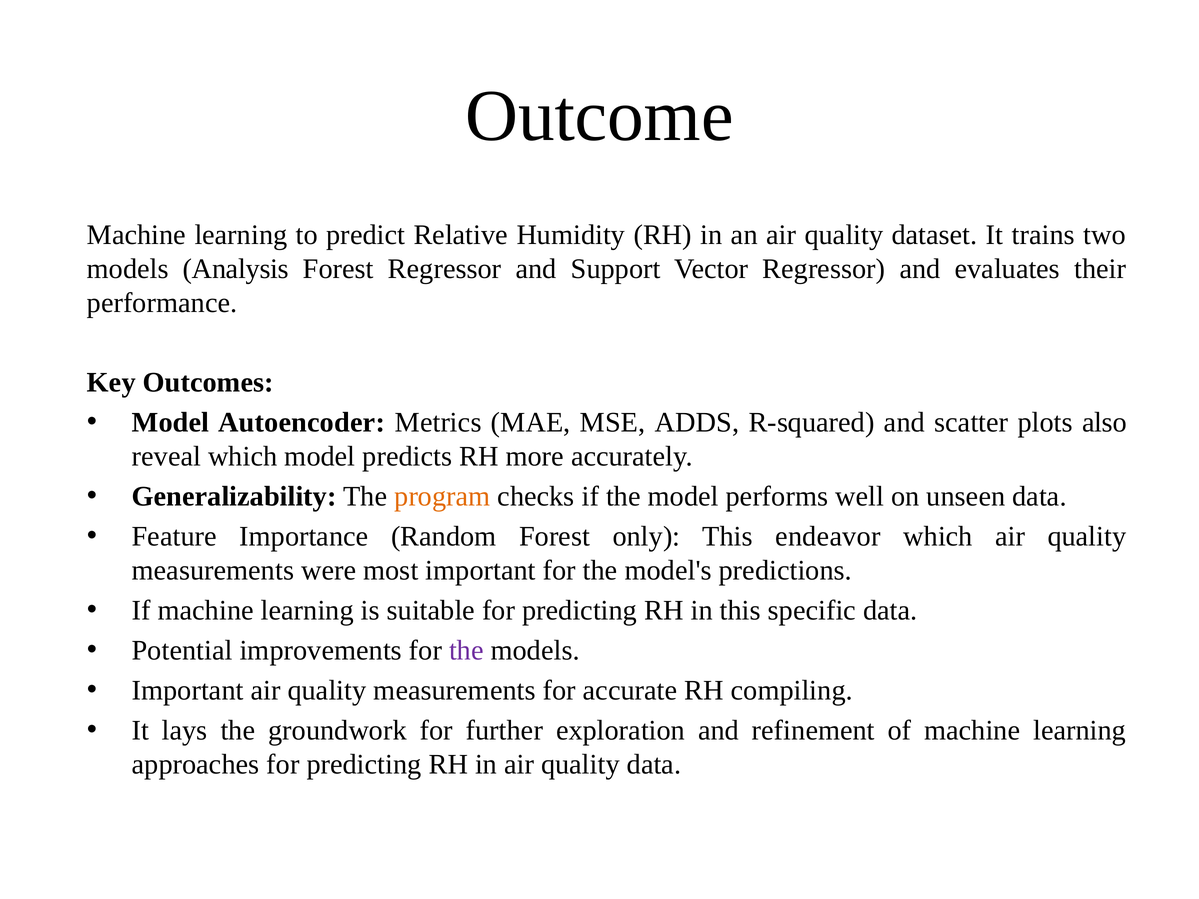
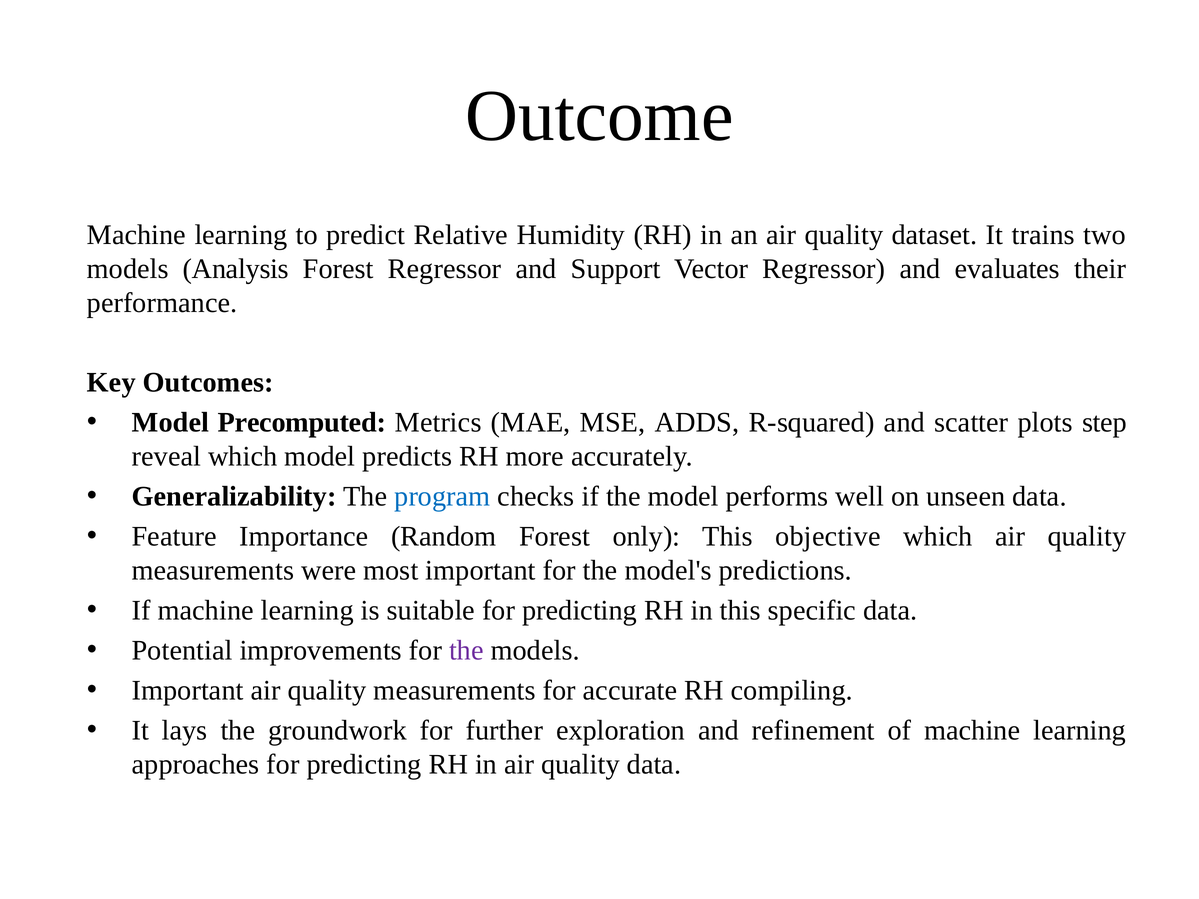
Autoencoder: Autoencoder -> Precomputed (302, 423)
also: also -> step (1104, 423)
program colour: orange -> blue (442, 497)
endeavor: endeavor -> objective (828, 537)
